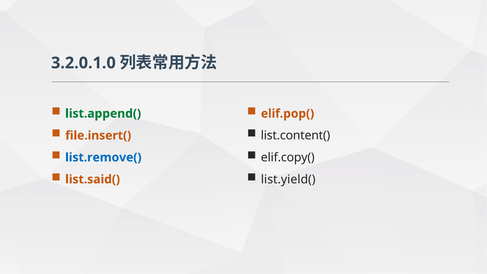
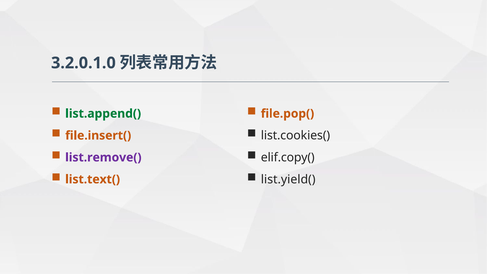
elif.pop(: elif.pop( -> file.pop( (288, 114)
list.content(: list.content( -> list.cookies( (295, 135)
list.remove( colour: blue -> purple (103, 157)
list.said(: list.said( -> list.text( (93, 179)
